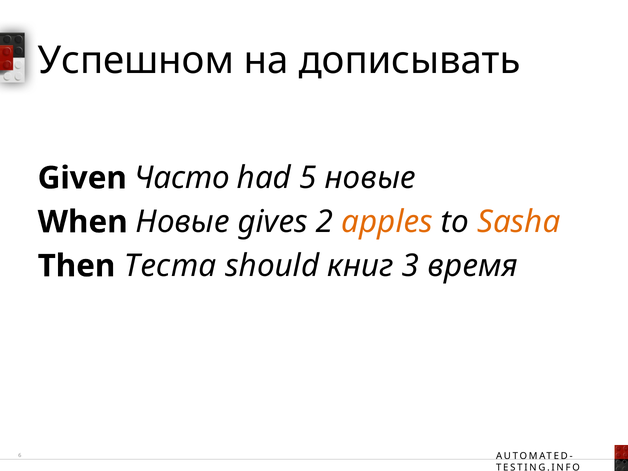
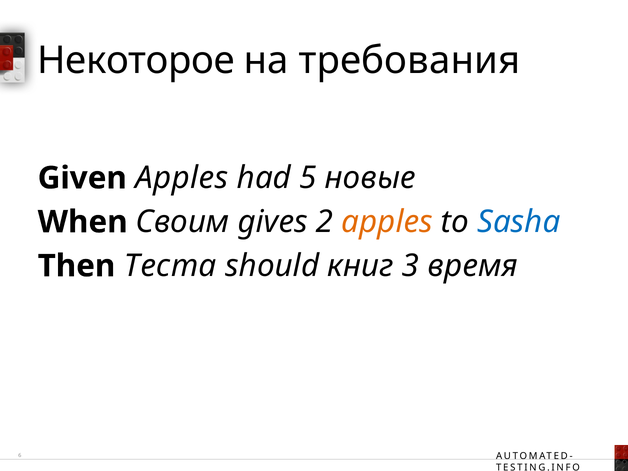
Успешном: Успешном -> Некоторое (136, 61)
дописывать: дописывать -> требования (410, 61)
Given Часто: Часто -> Apples (182, 178)
When Новые: Новые -> Своим (183, 222)
Sasha colour: orange -> blue (519, 222)
